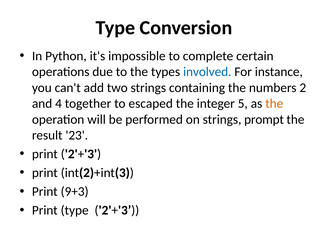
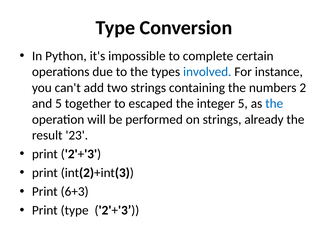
and 4: 4 -> 5 (58, 104)
the colour: orange -> blue (274, 104)
prompt: prompt -> already (264, 119)
9+3: 9+3 -> 6+3 (75, 192)
